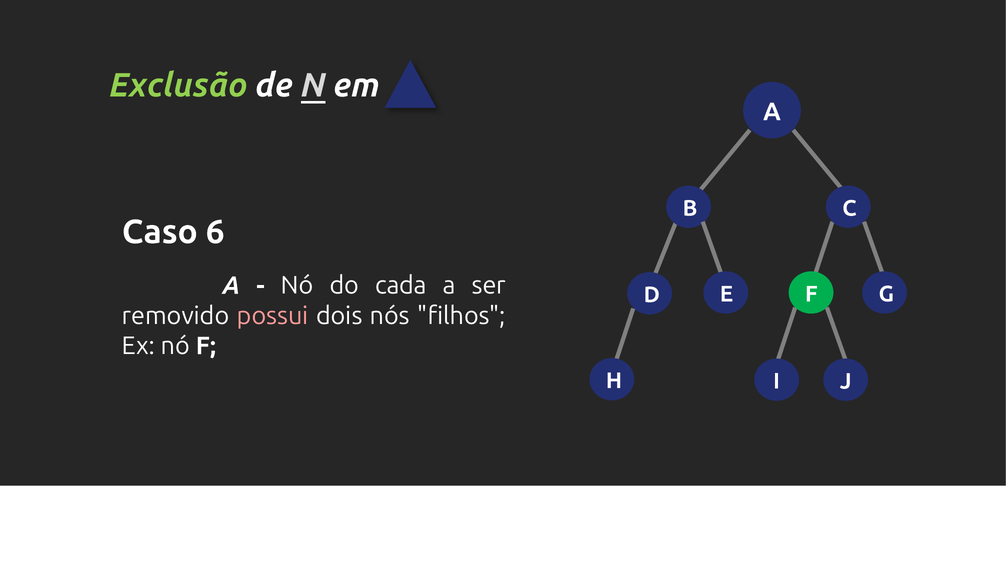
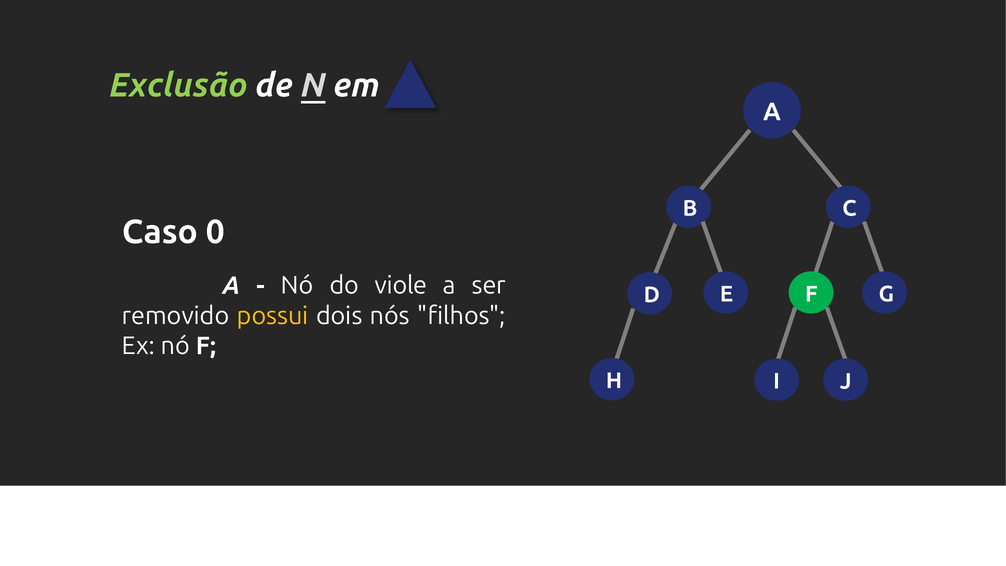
6: 6 -> 0 (215, 232)
cada: cada -> viole (401, 285)
possui colour: pink -> yellow (273, 316)
